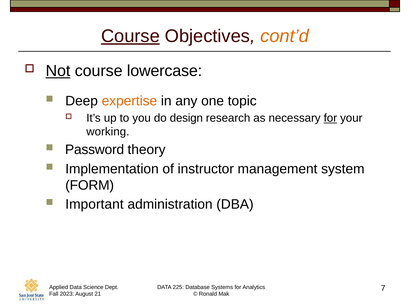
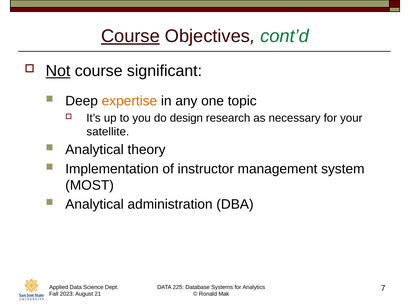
cont’d colour: orange -> green (285, 36)
lowercase: lowercase -> significant (164, 71)
for underline: present -> none (330, 118)
working: working -> satellite (108, 132)
Password: Password -> Analytical (95, 149)
FORM: FORM -> MOST (90, 185)
Important: Important -> Analytical (95, 204)
